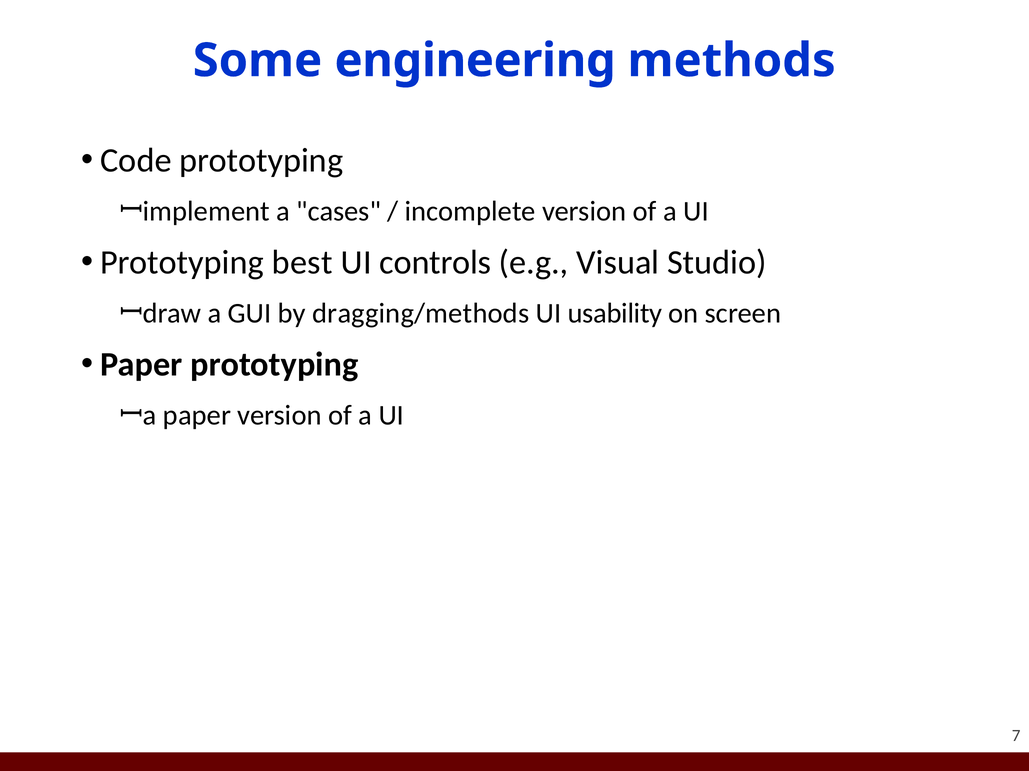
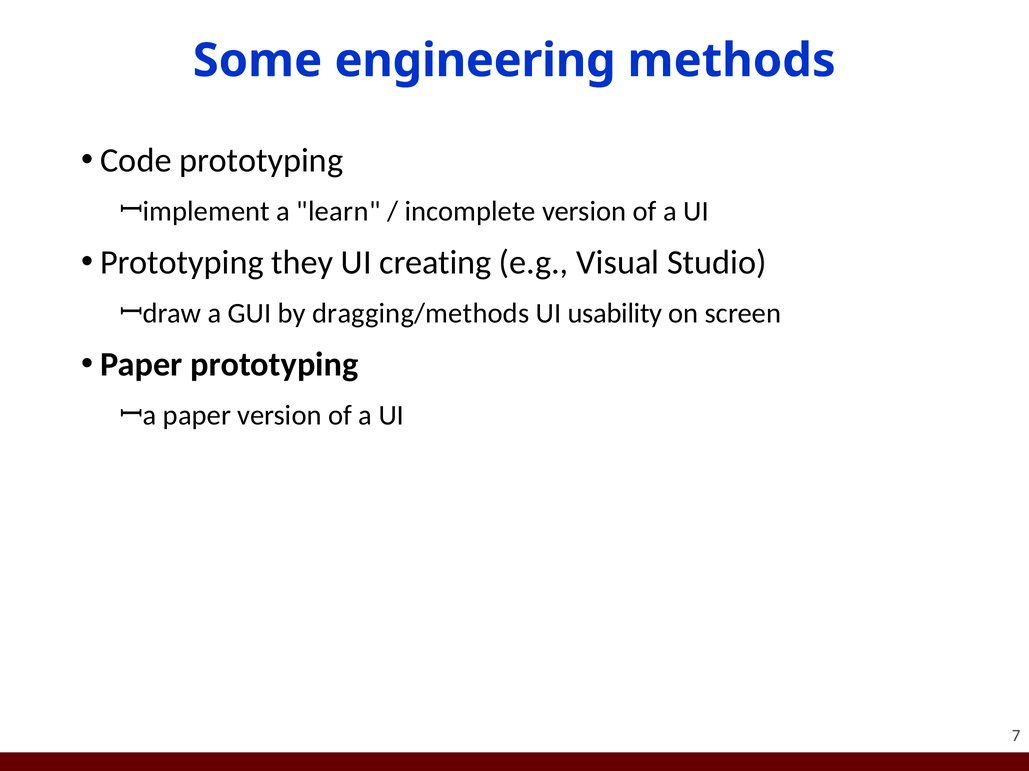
cases: cases -> learn (338, 212)
best: best -> they (302, 263)
controls: controls -> creating (435, 263)
